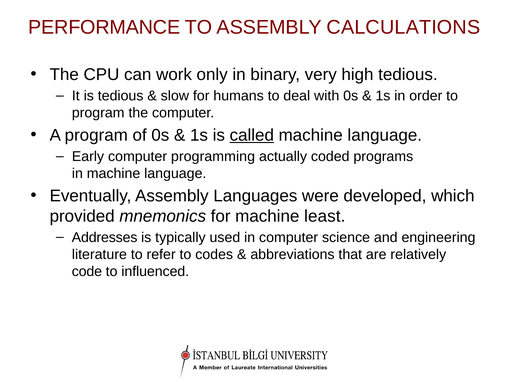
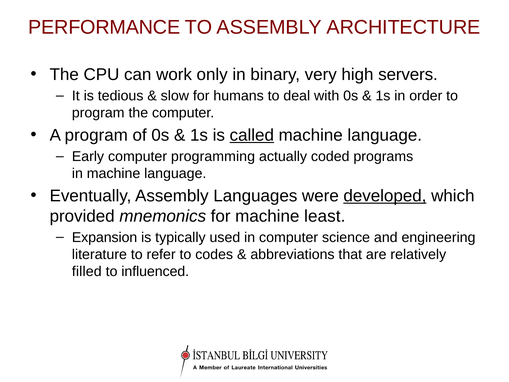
CALCULATIONS: CALCULATIONS -> ARCHITECTURE (404, 27)
high tedious: tedious -> servers (408, 75)
developed underline: none -> present (385, 196)
Addresses: Addresses -> Expansion (105, 237)
code: code -> filled (87, 271)
